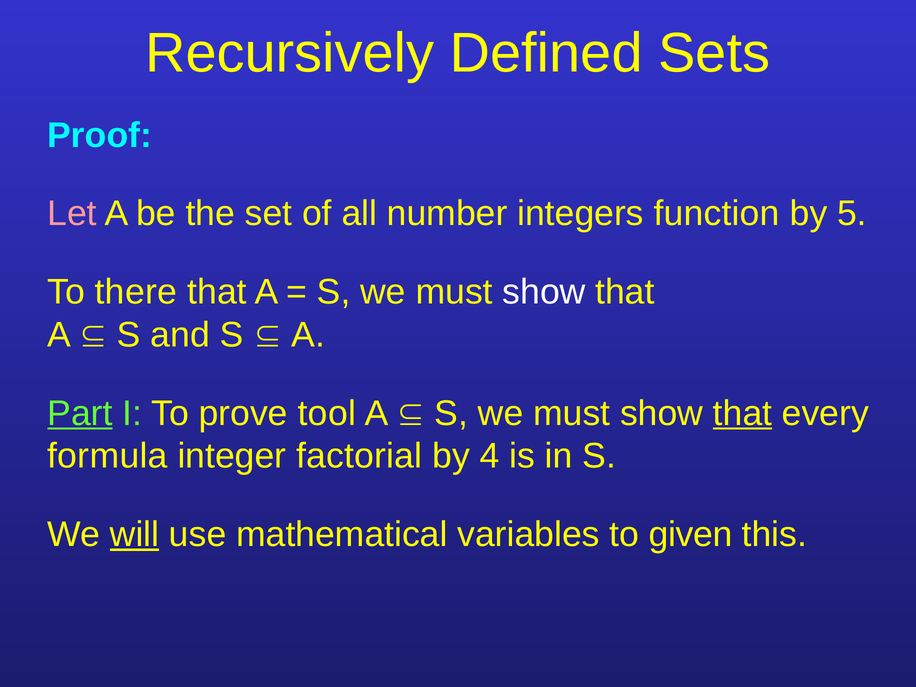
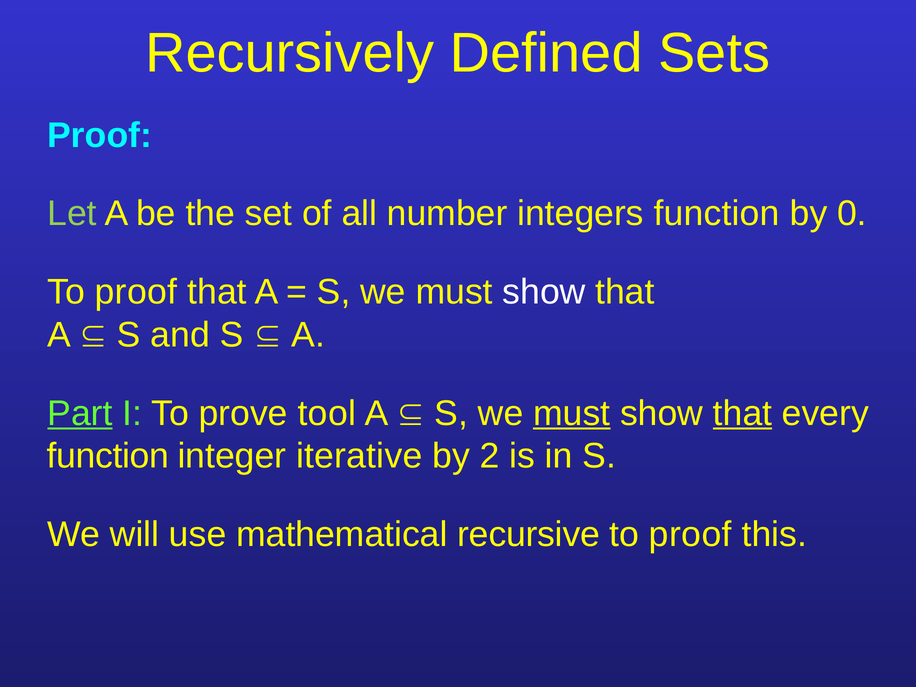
Let colour: pink -> light green (72, 214)
5: 5 -> 0 (852, 214)
there: there -> proof (136, 292)
must underline: none -> present (572, 413)
formula: formula -> function (108, 456)
factorial: factorial -> iterative (359, 456)
4: 4 -> 2 (490, 456)
will underline: present -> none (135, 534)
variables: variables -> recursive (529, 534)
given: given -> proof (690, 534)
